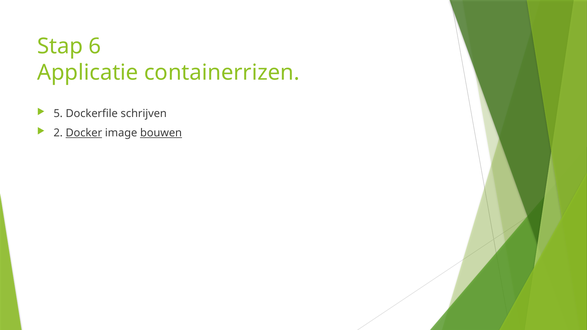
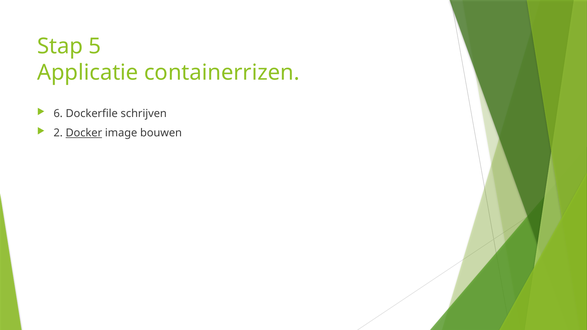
6: 6 -> 5 (95, 46)
5: 5 -> 6 (58, 114)
bouwen underline: present -> none (161, 133)
